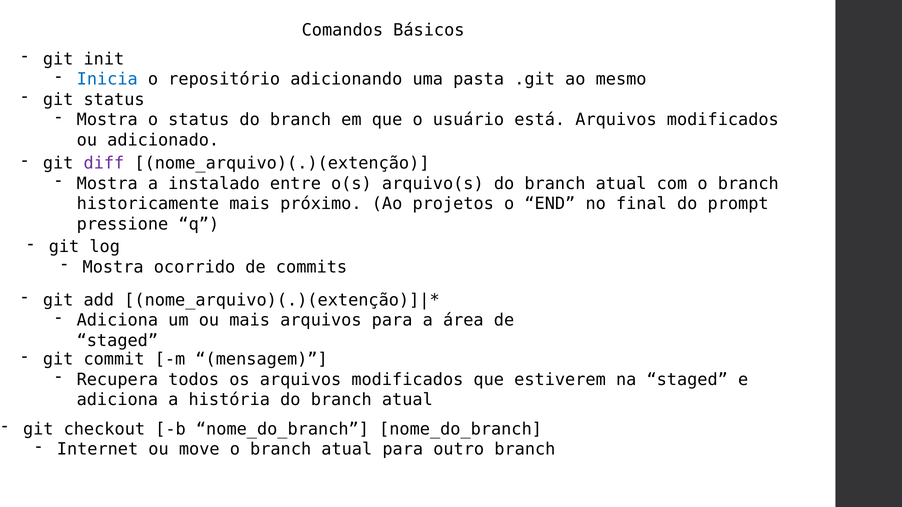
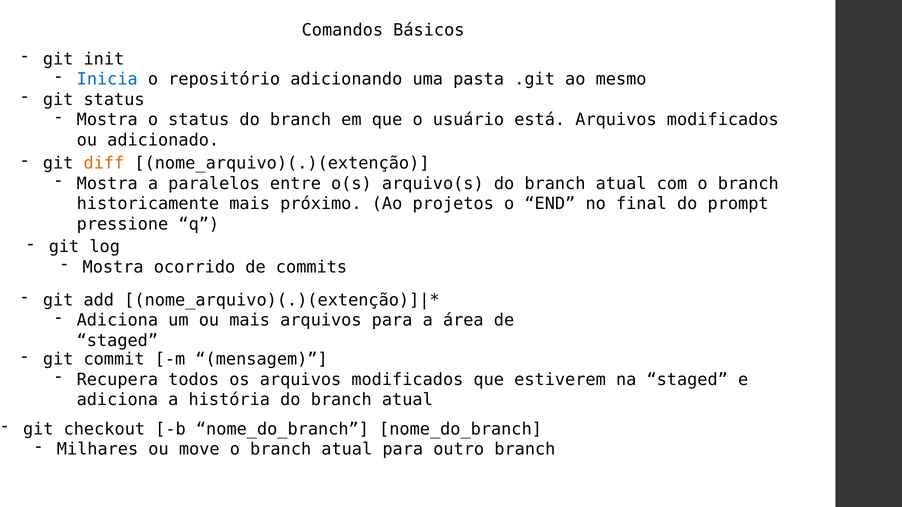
diff colour: purple -> orange (104, 163)
instalado: instalado -> paralelos (214, 184)
Internet: Internet -> Milhares (98, 450)
